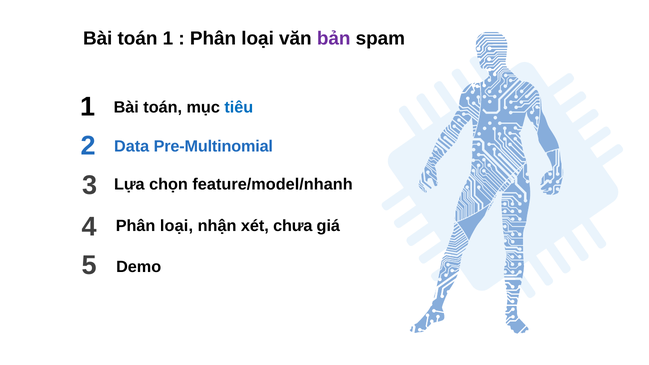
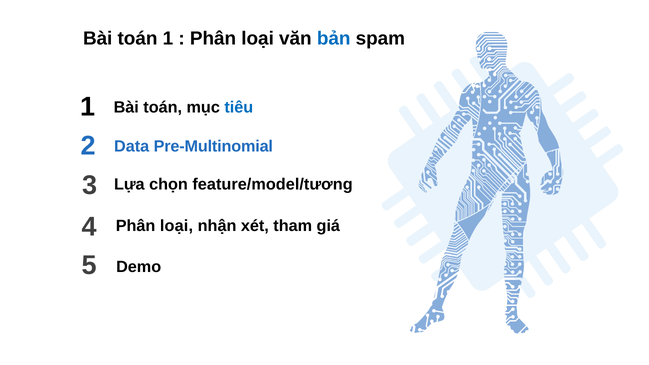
bản colour: purple -> blue (334, 38)
feature/model/nhanh: feature/model/nhanh -> feature/model/tương (273, 184)
chưa: chưa -> tham (293, 226)
